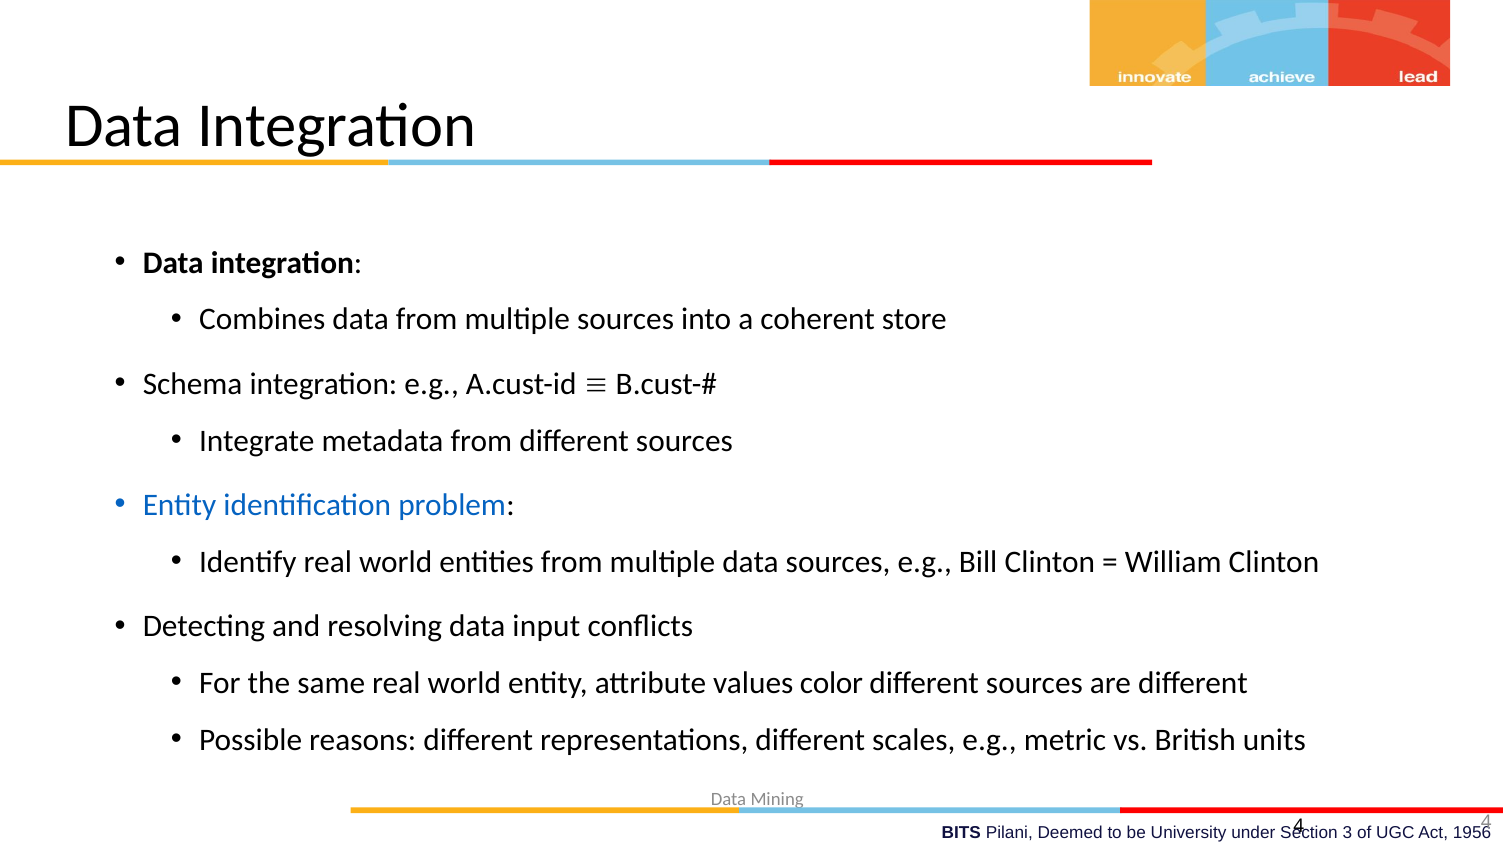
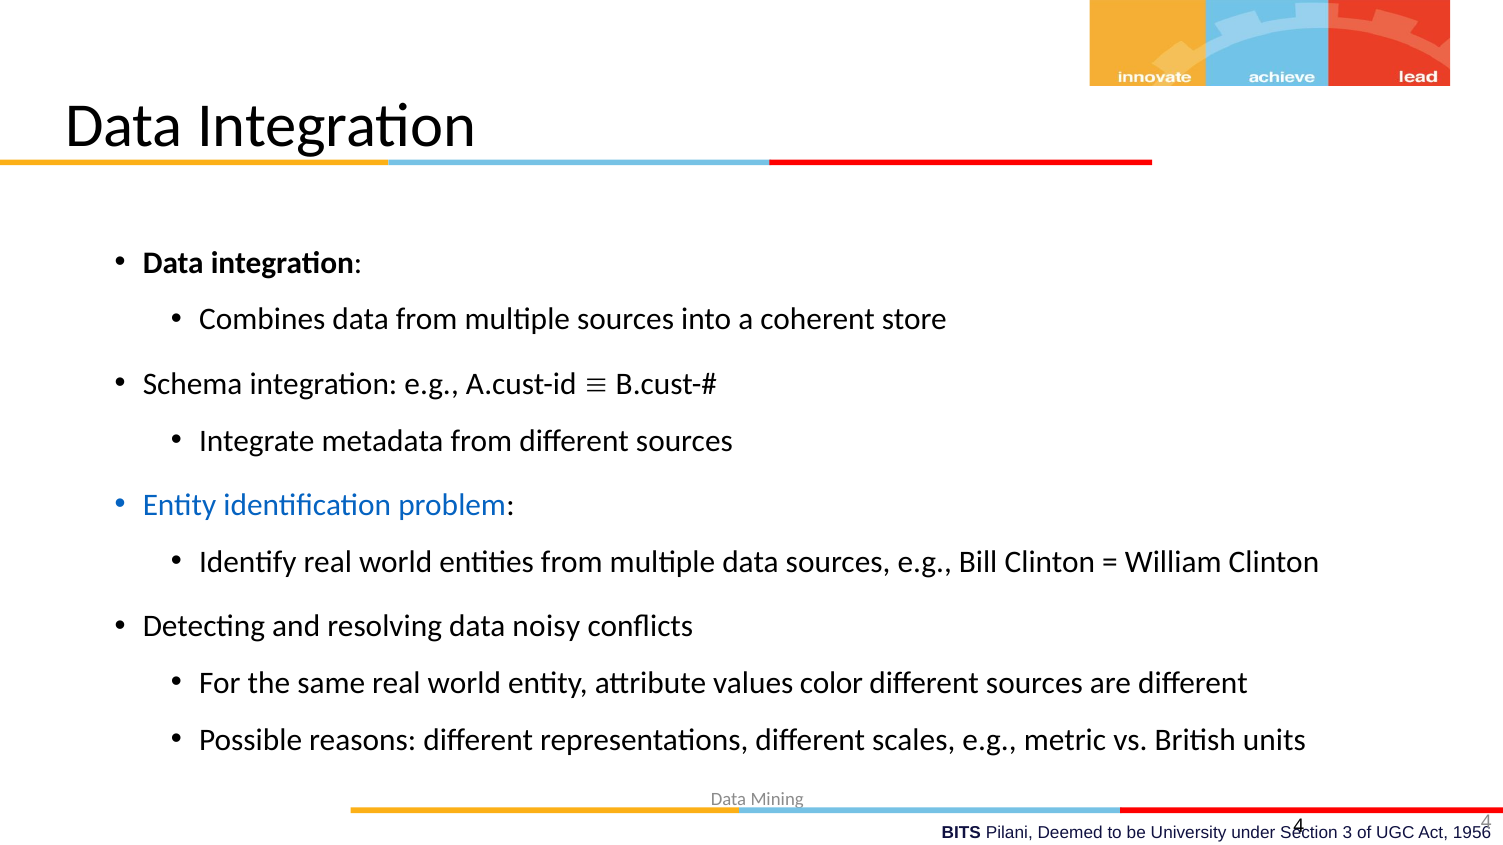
input: input -> noisy (546, 627)
